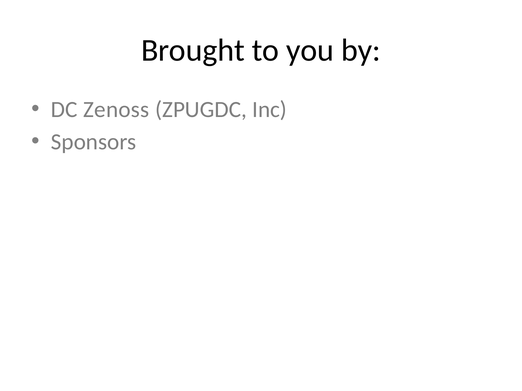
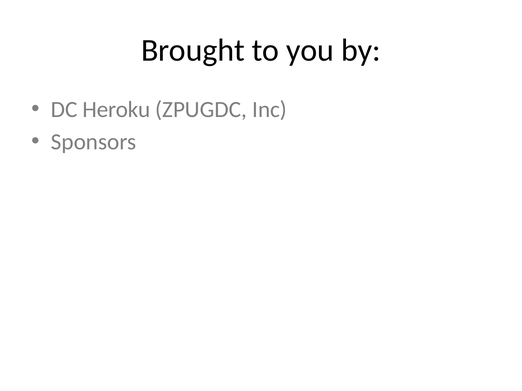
Zenoss: Zenoss -> Heroku (116, 110)
